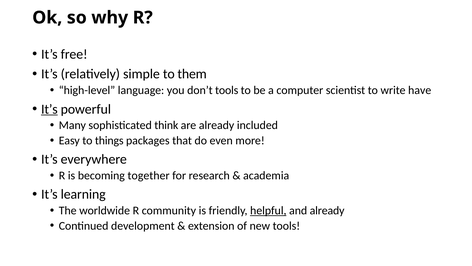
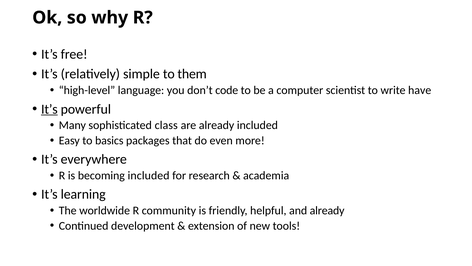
don’t tools: tools -> code (227, 90)
think: think -> class (166, 125)
things: things -> basics (109, 140)
becoming together: together -> included (149, 175)
helpful underline: present -> none (268, 210)
